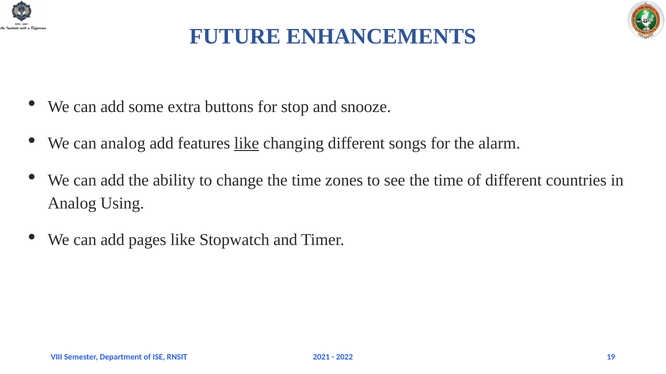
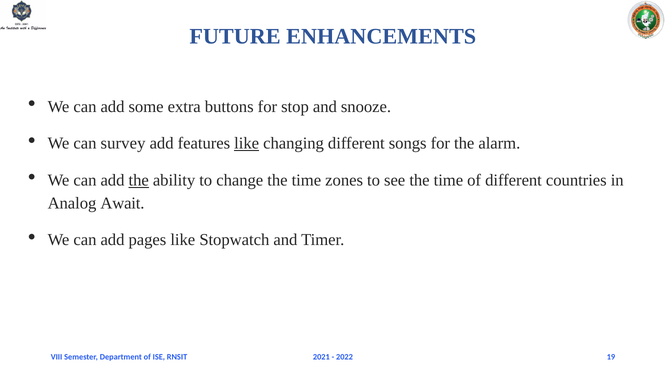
can analog: analog -> survey (123, 144)
the underline: none -> present (139, 180)
Using: Using -> Await (122, 203)
